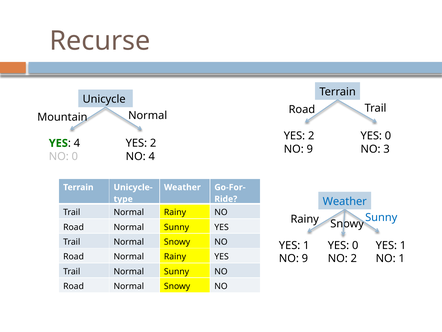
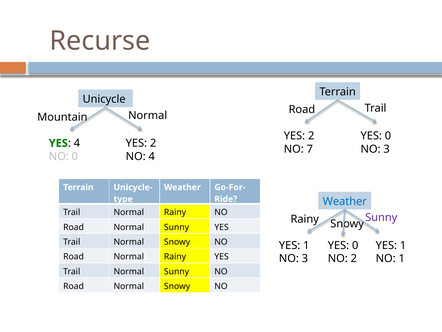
9: 9 -> 7 (310, 149)
Sunny colour: blue -> purple (381, 217)
9: 9 -> 3 (305, 258)
